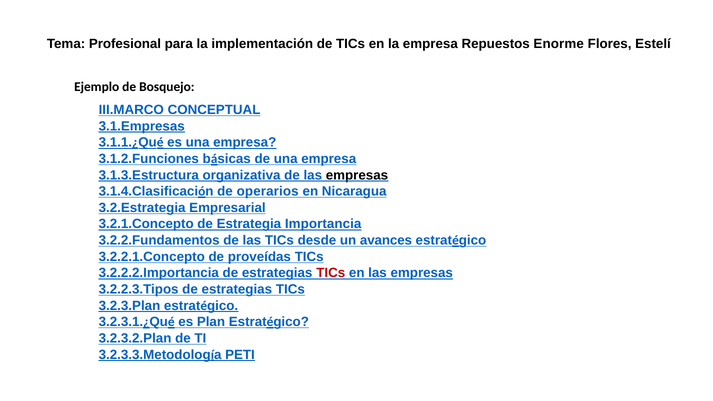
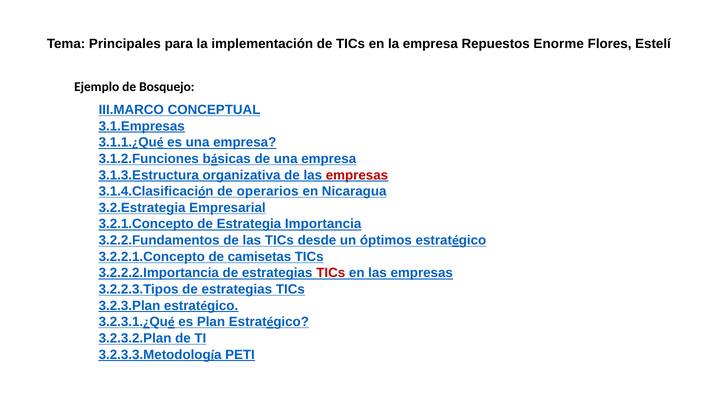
Profesional: Profesional -> Principales (125, 44)
empresas colour: black -> red (357, 175)
avances: avances -> óptimos (386, 240)
proveídas: proveídas -> camisetas (259, 257)
